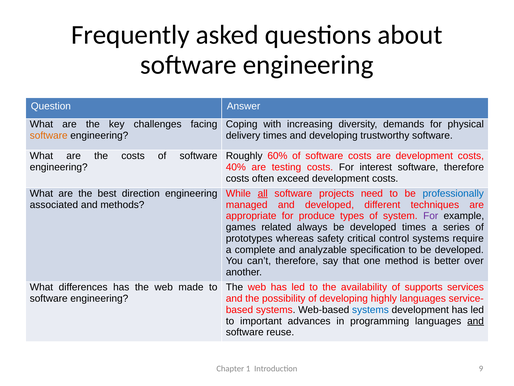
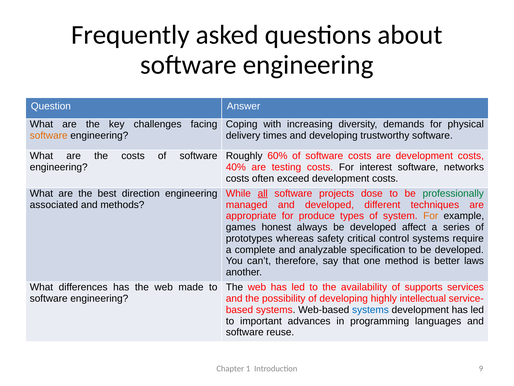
software therefore: therefore -> networks (464, 167)
need: need -> dose (372, 193)
professionally colour: blue -> green (453, 193)
For colour: purple -> orange (431, 216)
related: related -> honest (276, 227)
developed times: times -> affect (414, 227)
over: over -> laws (474, 261)
highly languages: languages -> intellectual (423, 298)
and underline: present -> none (476, 321)
